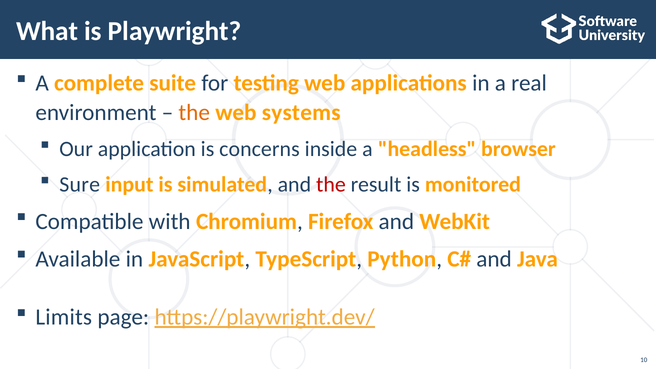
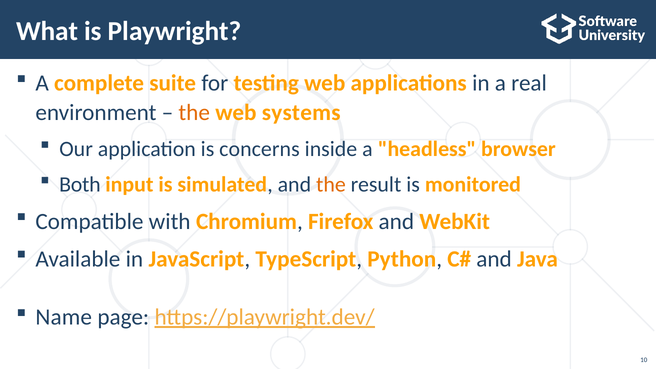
Sure: Sure -> Both (80, 185)
the colour: red -> orange (331, 185)
Limits: Limits -> Name (64, 317)
